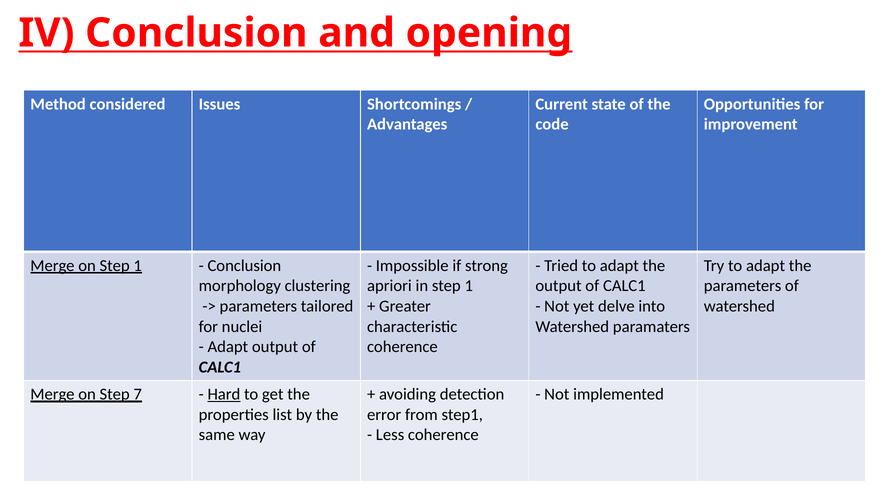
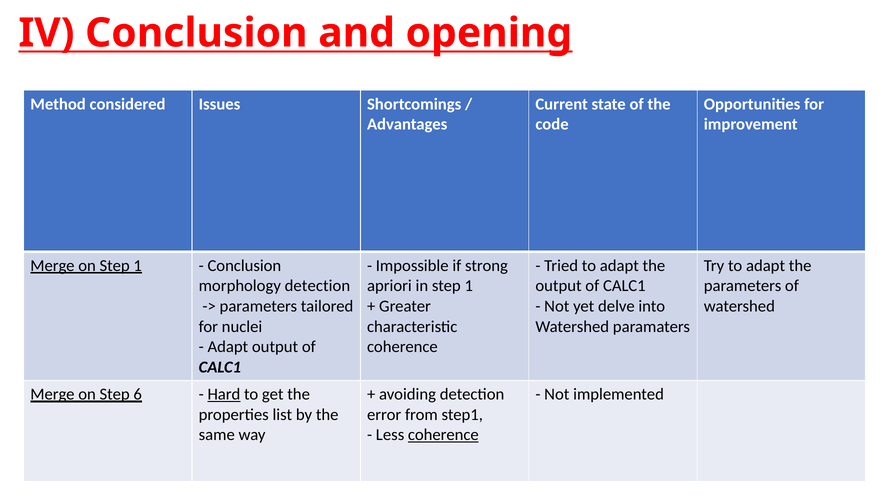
morphology clustering: clustering -> detection (317, 286)
7: 7 -> 6 (138, 395)
coherence underline: none -> present (443, 436)
